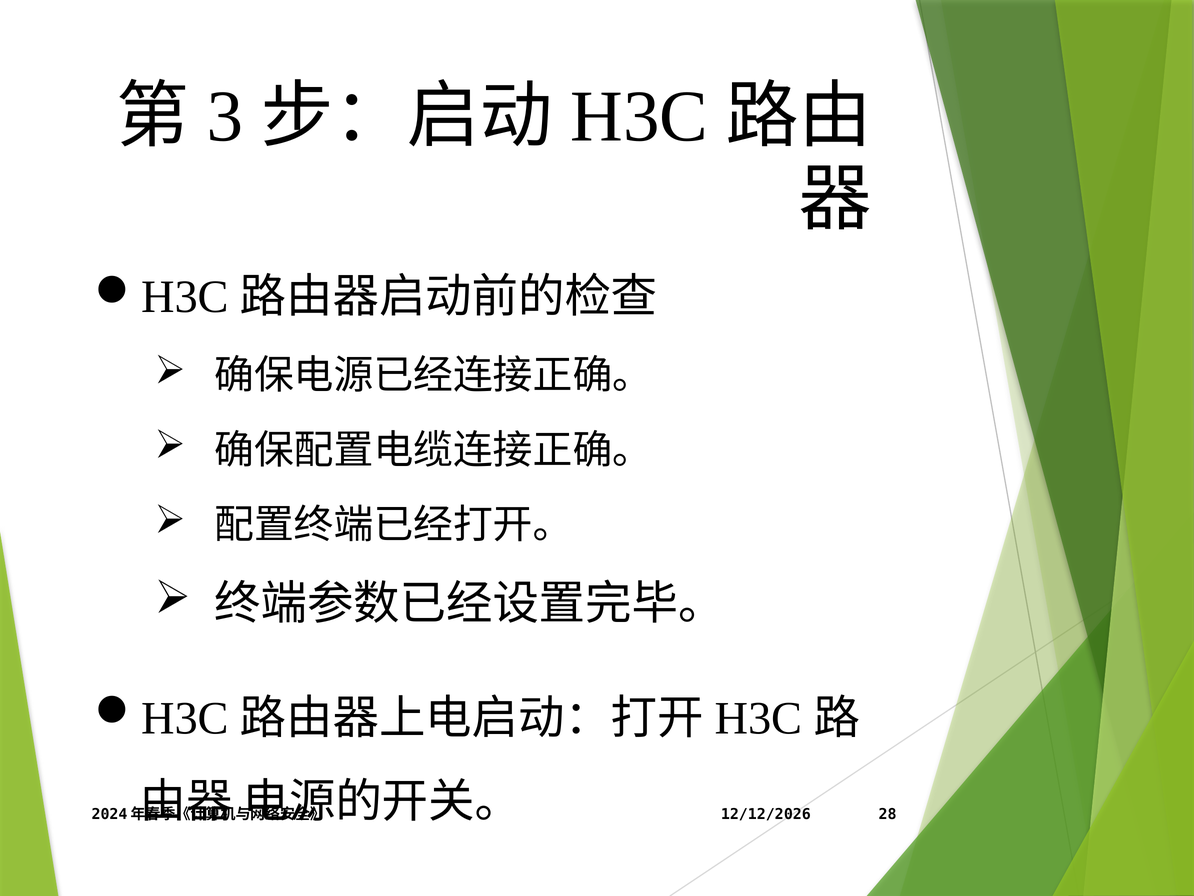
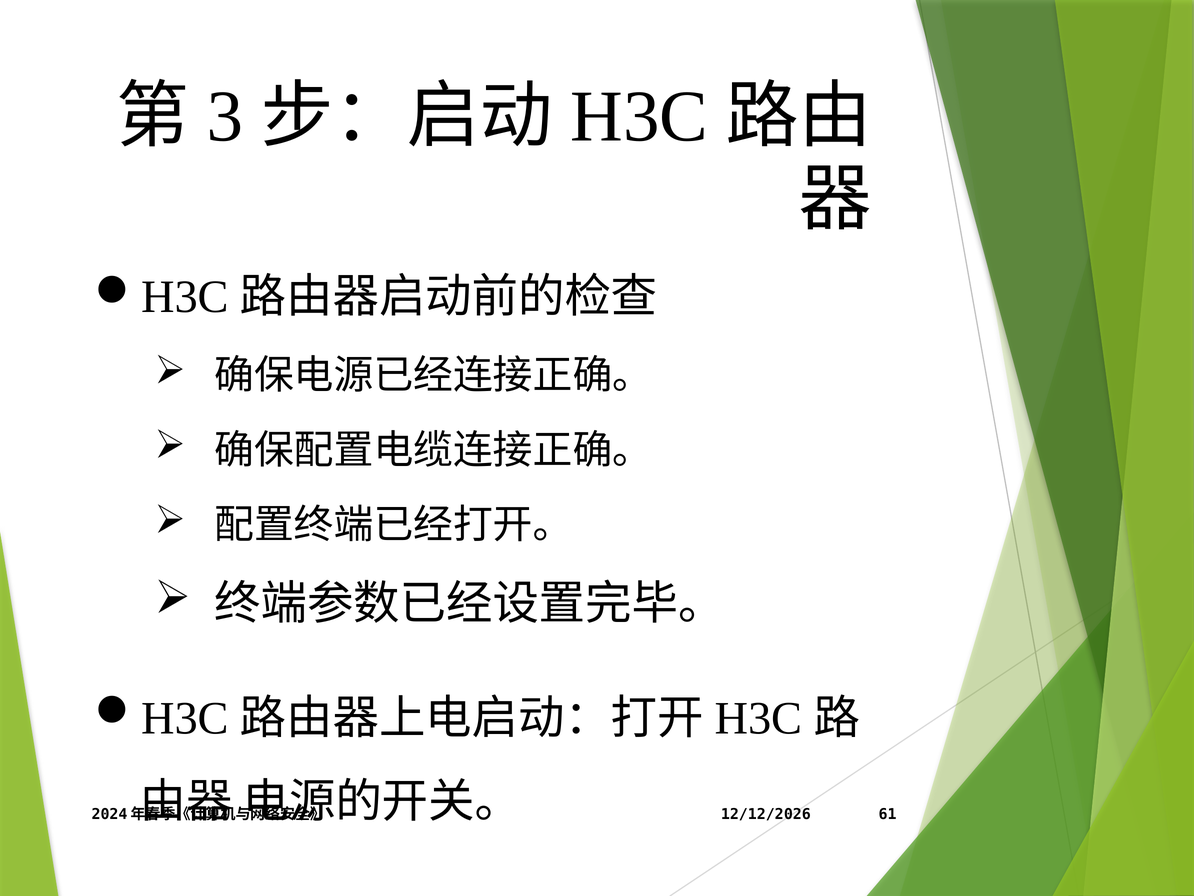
28: 28 -> 61 (888, 814)
